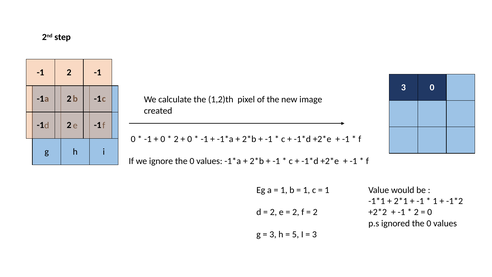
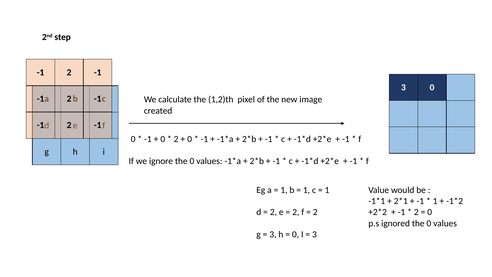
5: 5 -> 0 (296, 234)
